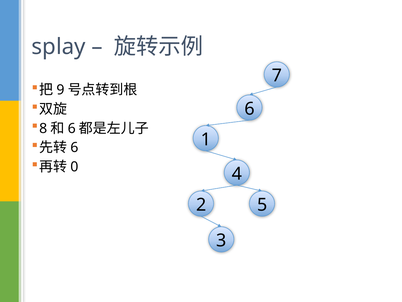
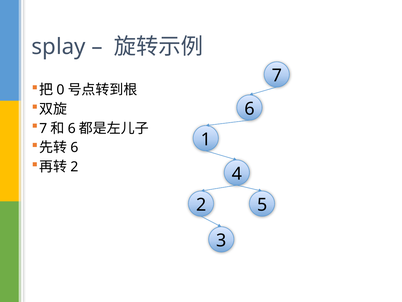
9: 9 -> 0 (60, 90)
8: 8 -> 7 (43, 128)
0: 0 -> 2 (74, 167)
